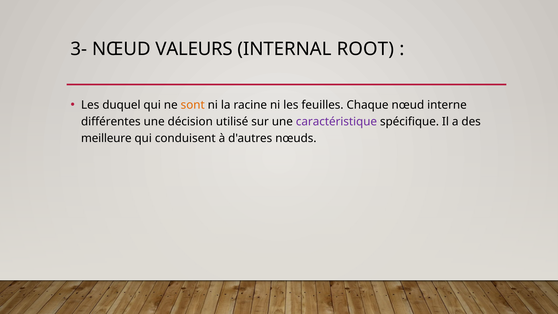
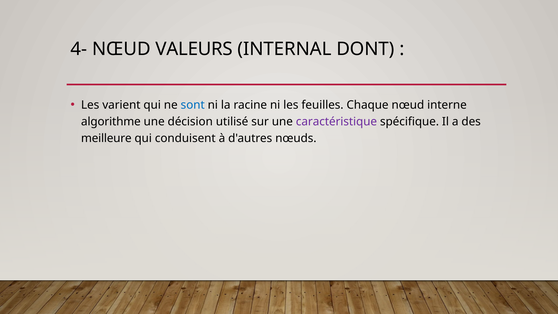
3-: 3- -> 4- (79, 49)
ROOT: ROOT -> DONT (365, 49)
duquel: duquel -> varient (121, 105)
sont colour: orange -> blue (193, 105)
différentes: différentes -> algorithme (111, 122)
